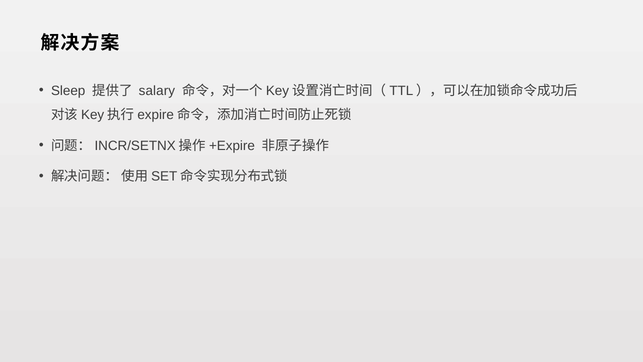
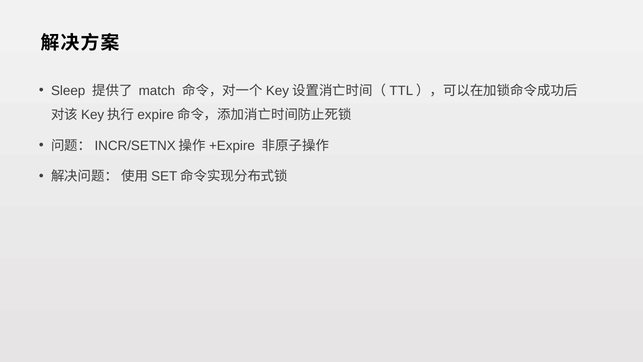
salary: salary -> match (157, 91)
